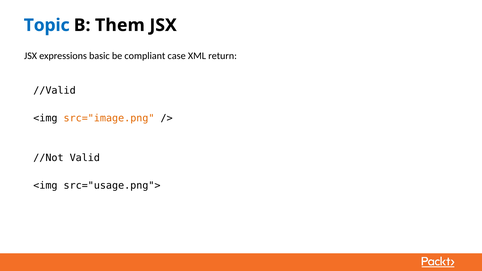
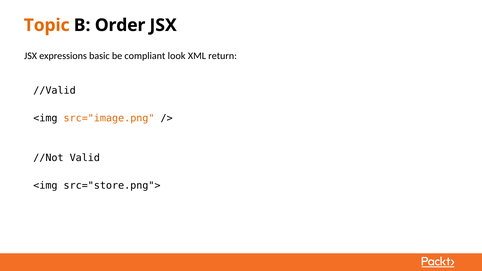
Topic colour: blue -> orange (47, 25)
Them: Them -> Order (120, 25)
case: case -> look (177, 56)
src="usage.png">: src="usage.png"> -> src="store.png"> (112, 186)
